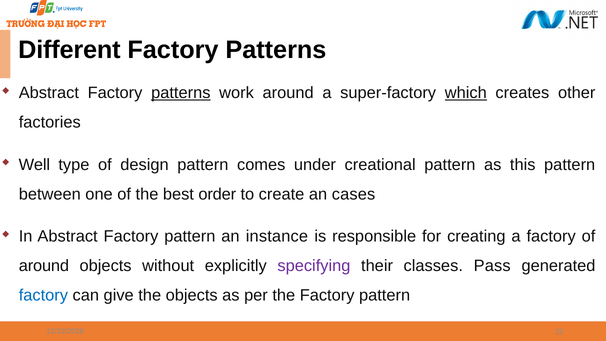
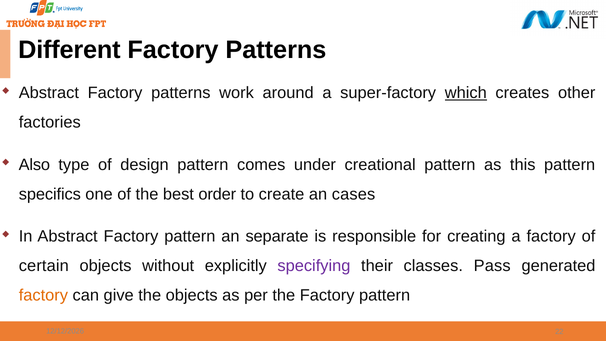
patterns underline: present -> none (181, 93)
Well: Well -> Also (34, 165)
between: between -> specifics (50, 194)
instance: instance -> separate (277, 236)
around: around -> certain (44, 266)
factory colour: blue -> orange (43, 295)
